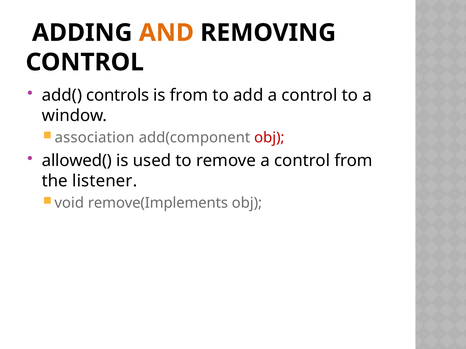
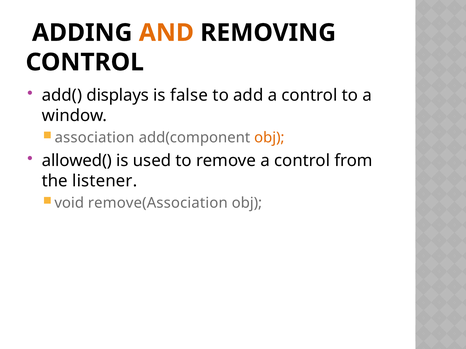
controls: controls -> displays (118, 96)
is from: from -> false (189, 96)
obj colour: red -> orange (269, 138)
remove(Implements: remove(Implements -> remove(Association (158, 203)
